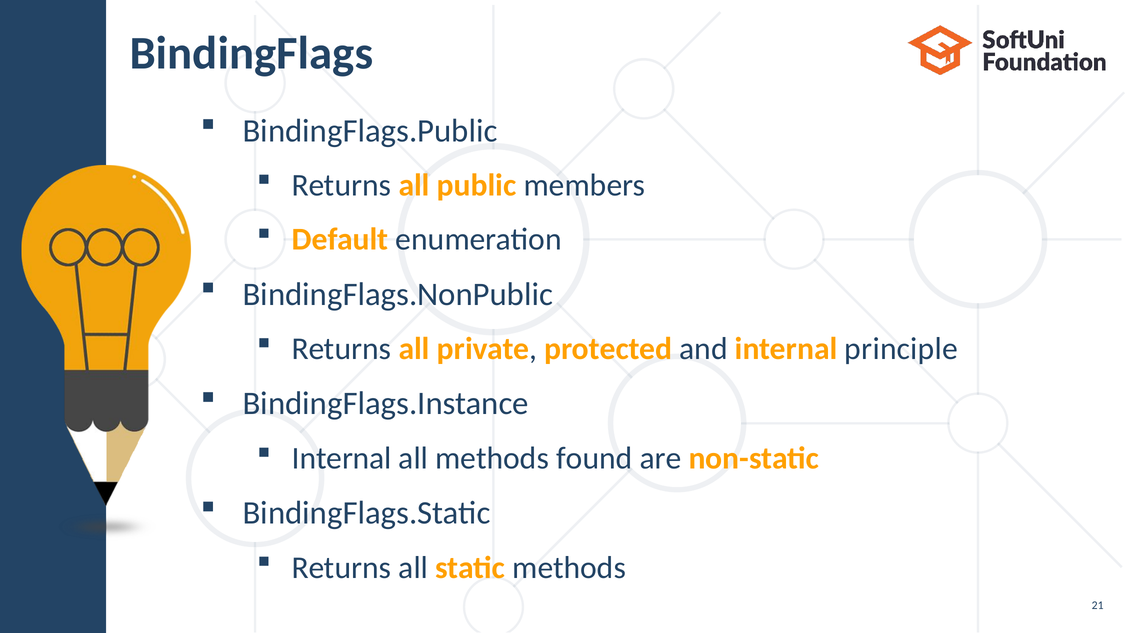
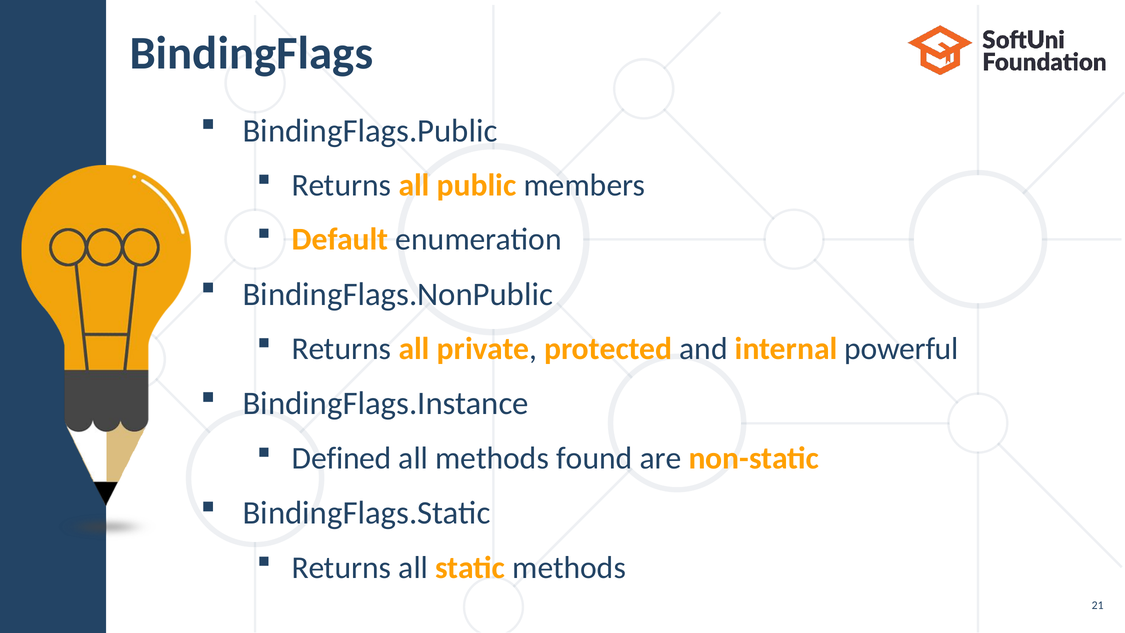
principle: principle -> powerful (901, 349)
Internal: Internal -> Defined (342, 458)
